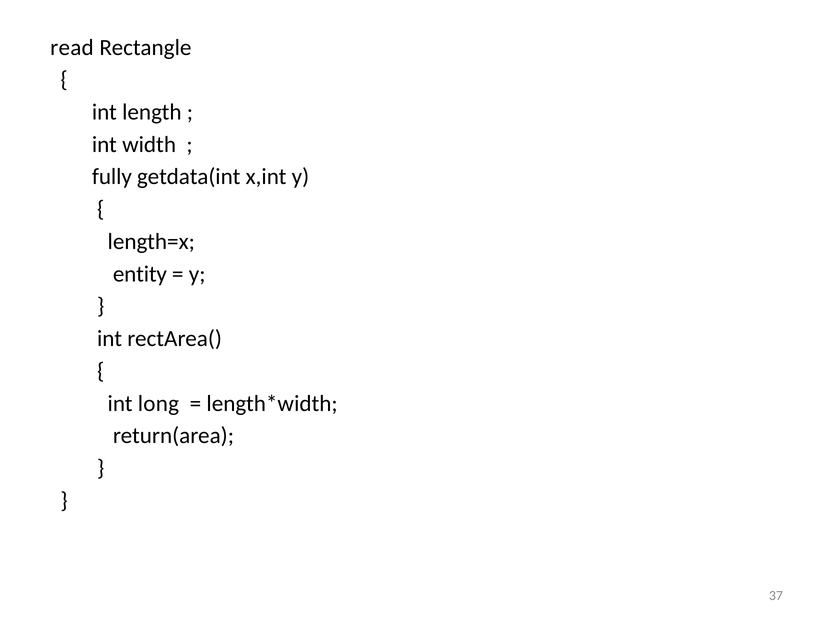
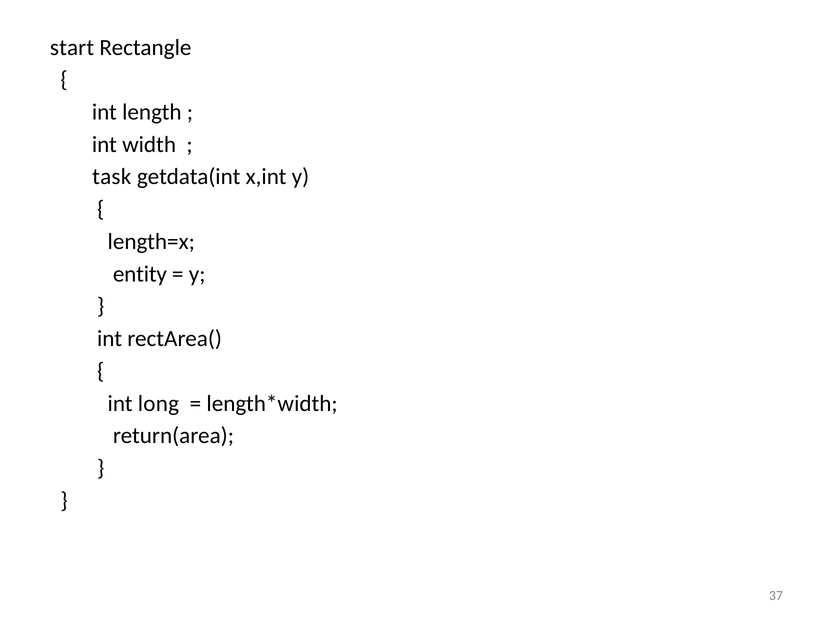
read: read -> start (72, 47)
fully: fully -> task (112, 177)
